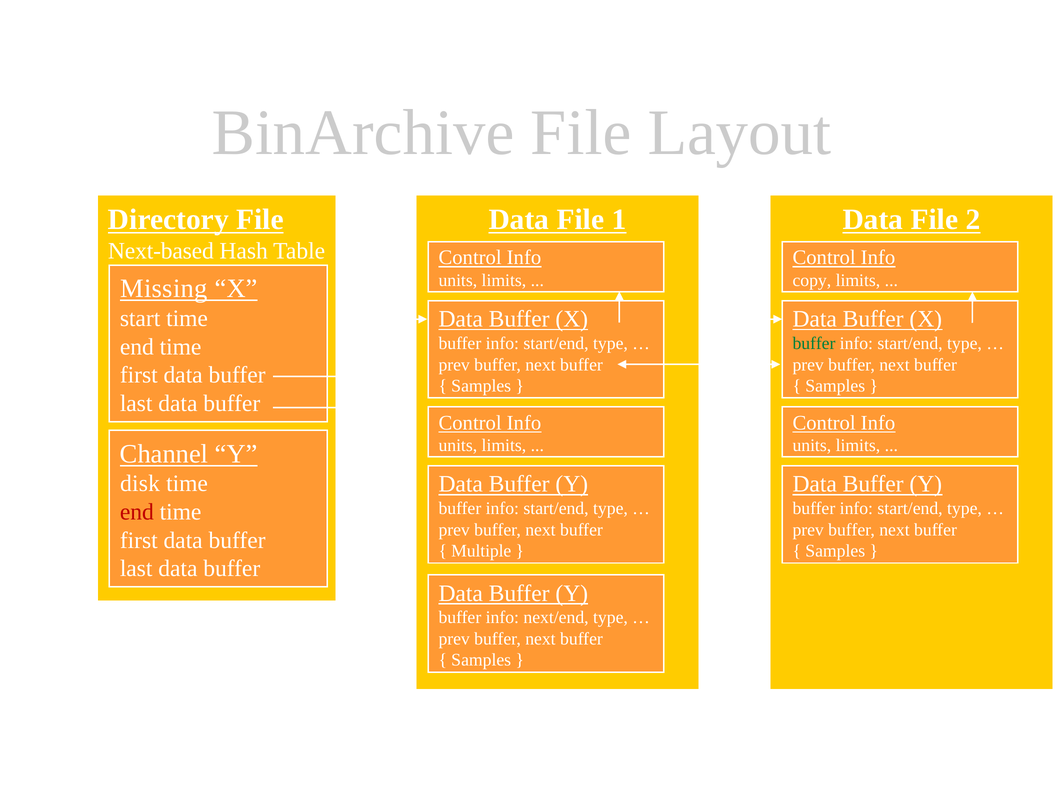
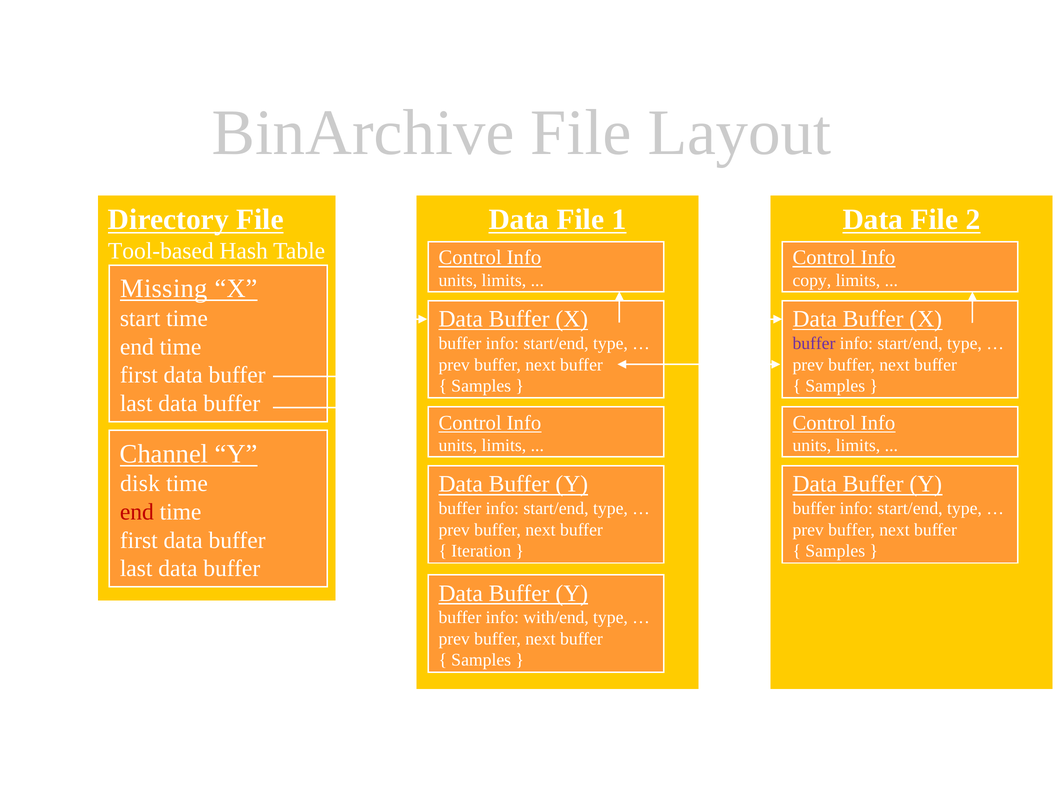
Next-based: Next-based -> Tool-based (161, 251)
buffer colour: green -> purple (814, 344)
Multiple: Multiple -> Iteration (481, 551)
next/end: next/end -> with/end (556, 618)
